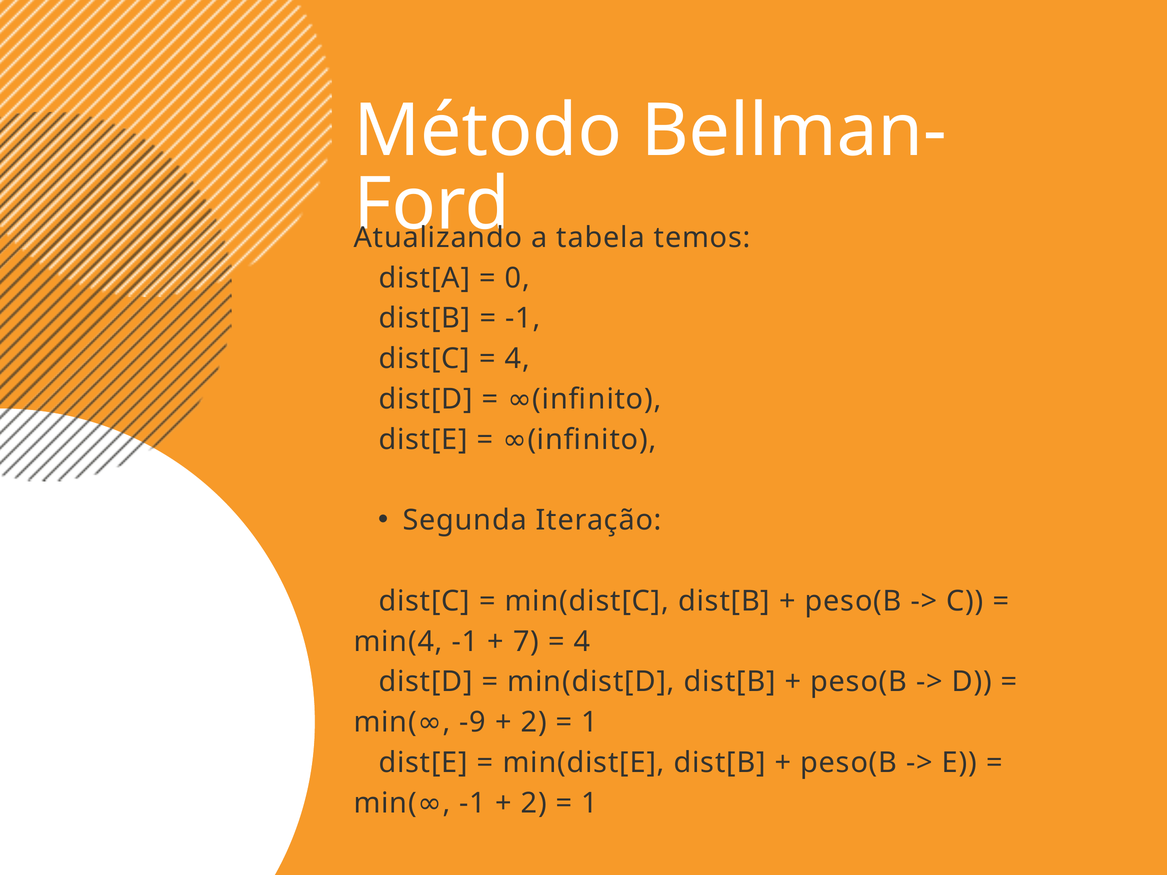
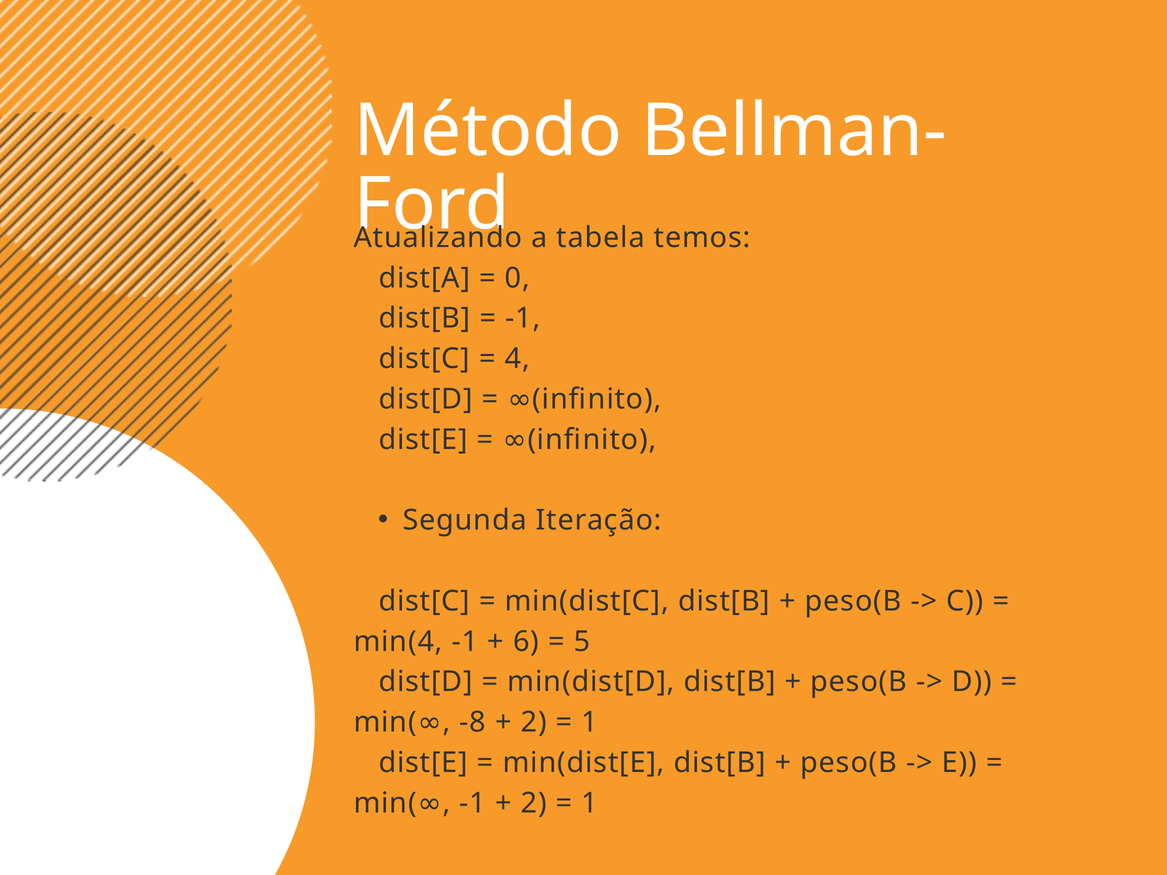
7: 7 -> 6 (526, 642)
4: 4 -> 5 (582, 642)
-9: -9 -> -8 (472, 723)
